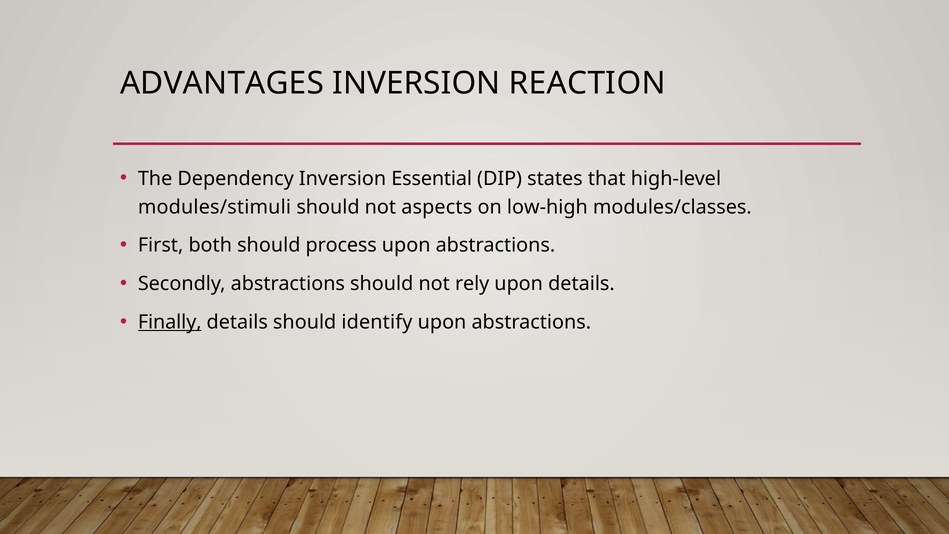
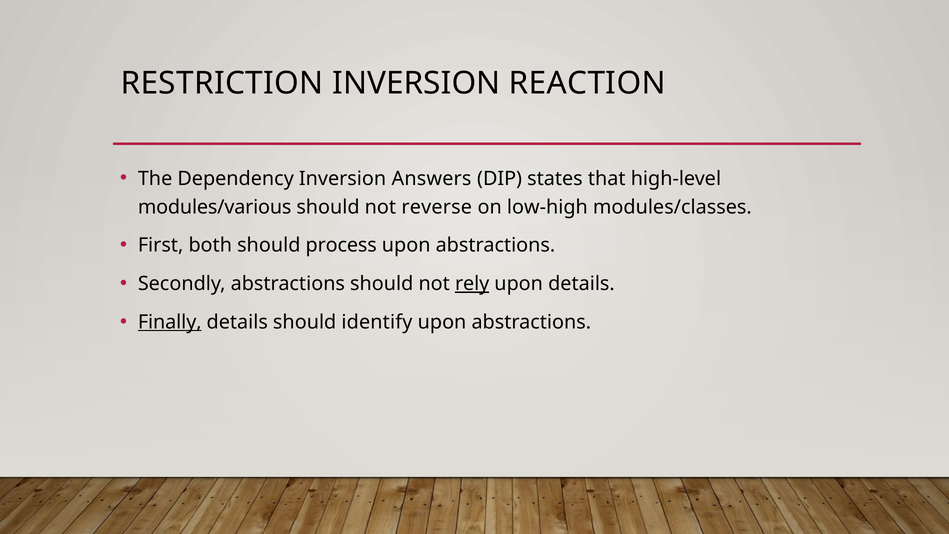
ADVANTAGES: ADVANTAGES -> RESTRICTION (222, 83)
Essential: Essential -> Answers (432, 178)
modules/stimuli: modules/stimuli -> modules/various (215, 207)
aspects: aspects -> reverse (437, 207)
rely underline: none -> present (472, 284)
